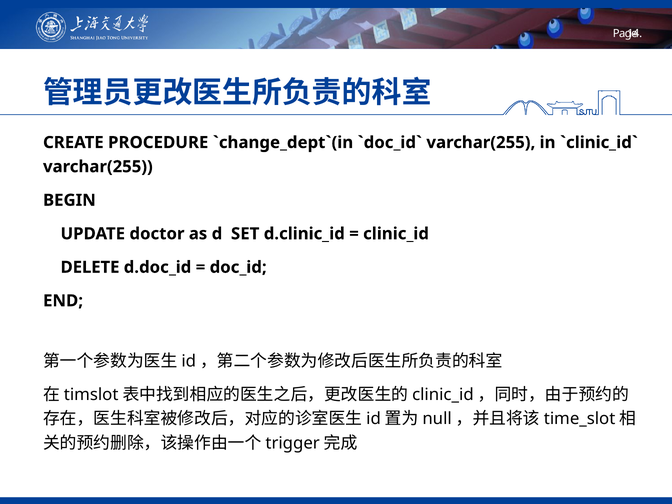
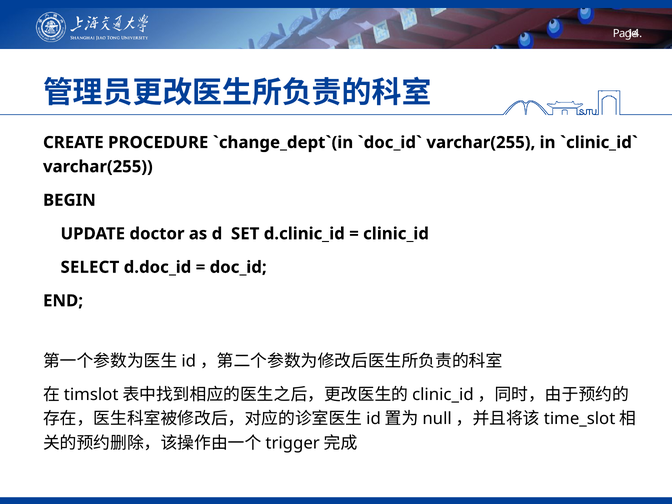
DELETE: DELETE -> SELECT (90, 267)
